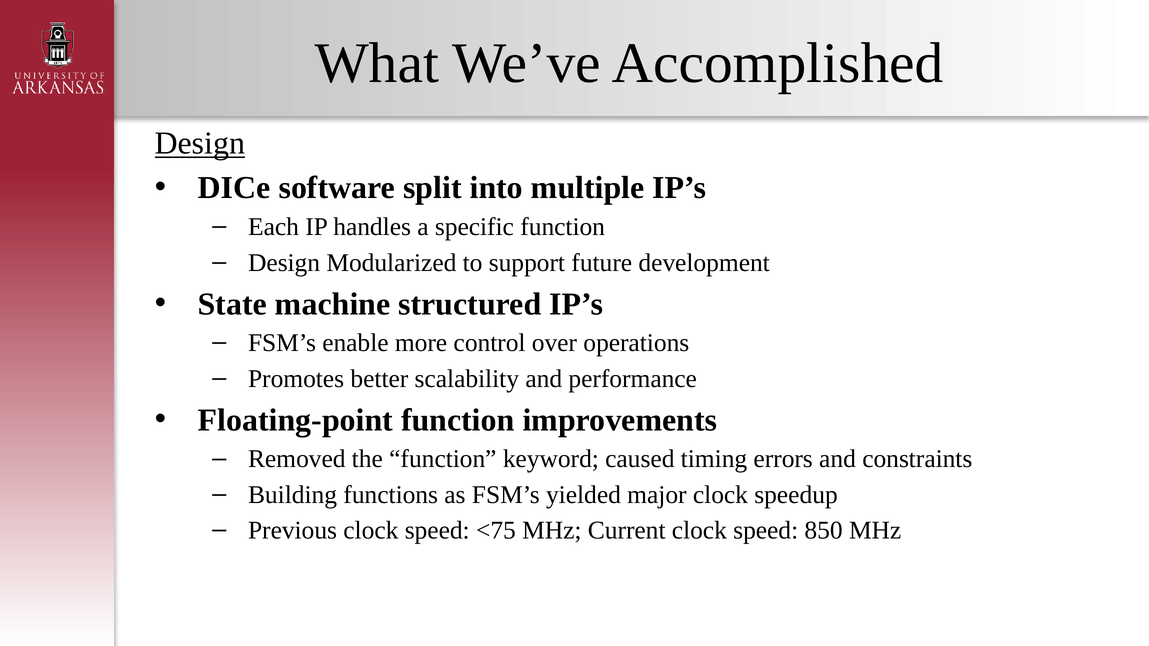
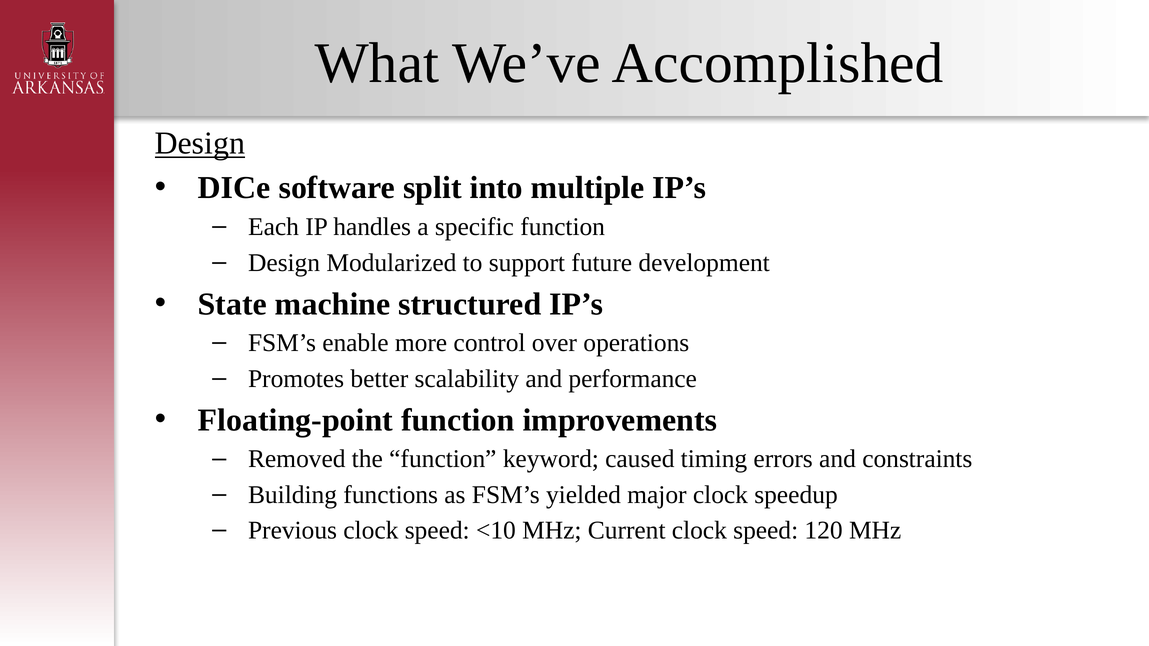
<75: <75 -> <10 (496, 531)
850: 850 -> 120 (824, 531)
